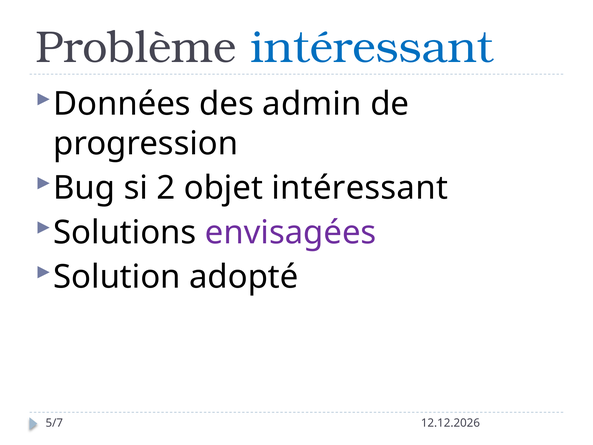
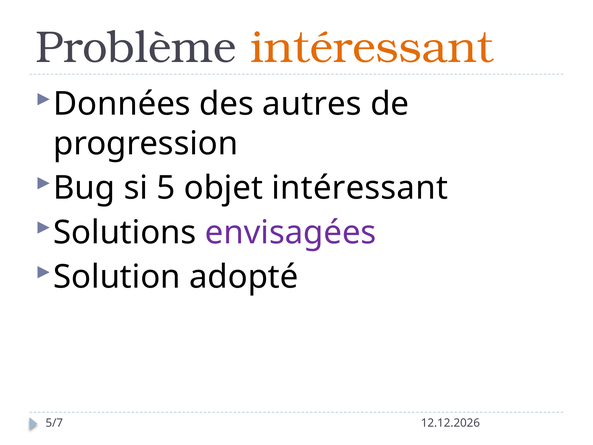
intéressant colour: blue -> orange (372, 48)
admin: admin -> autres (312, 104)
2: 2 -> 5 (166, 188)
